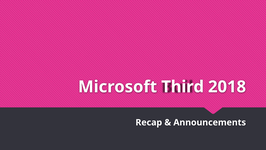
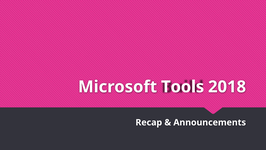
Third: Third -> Tools (183, 87)
